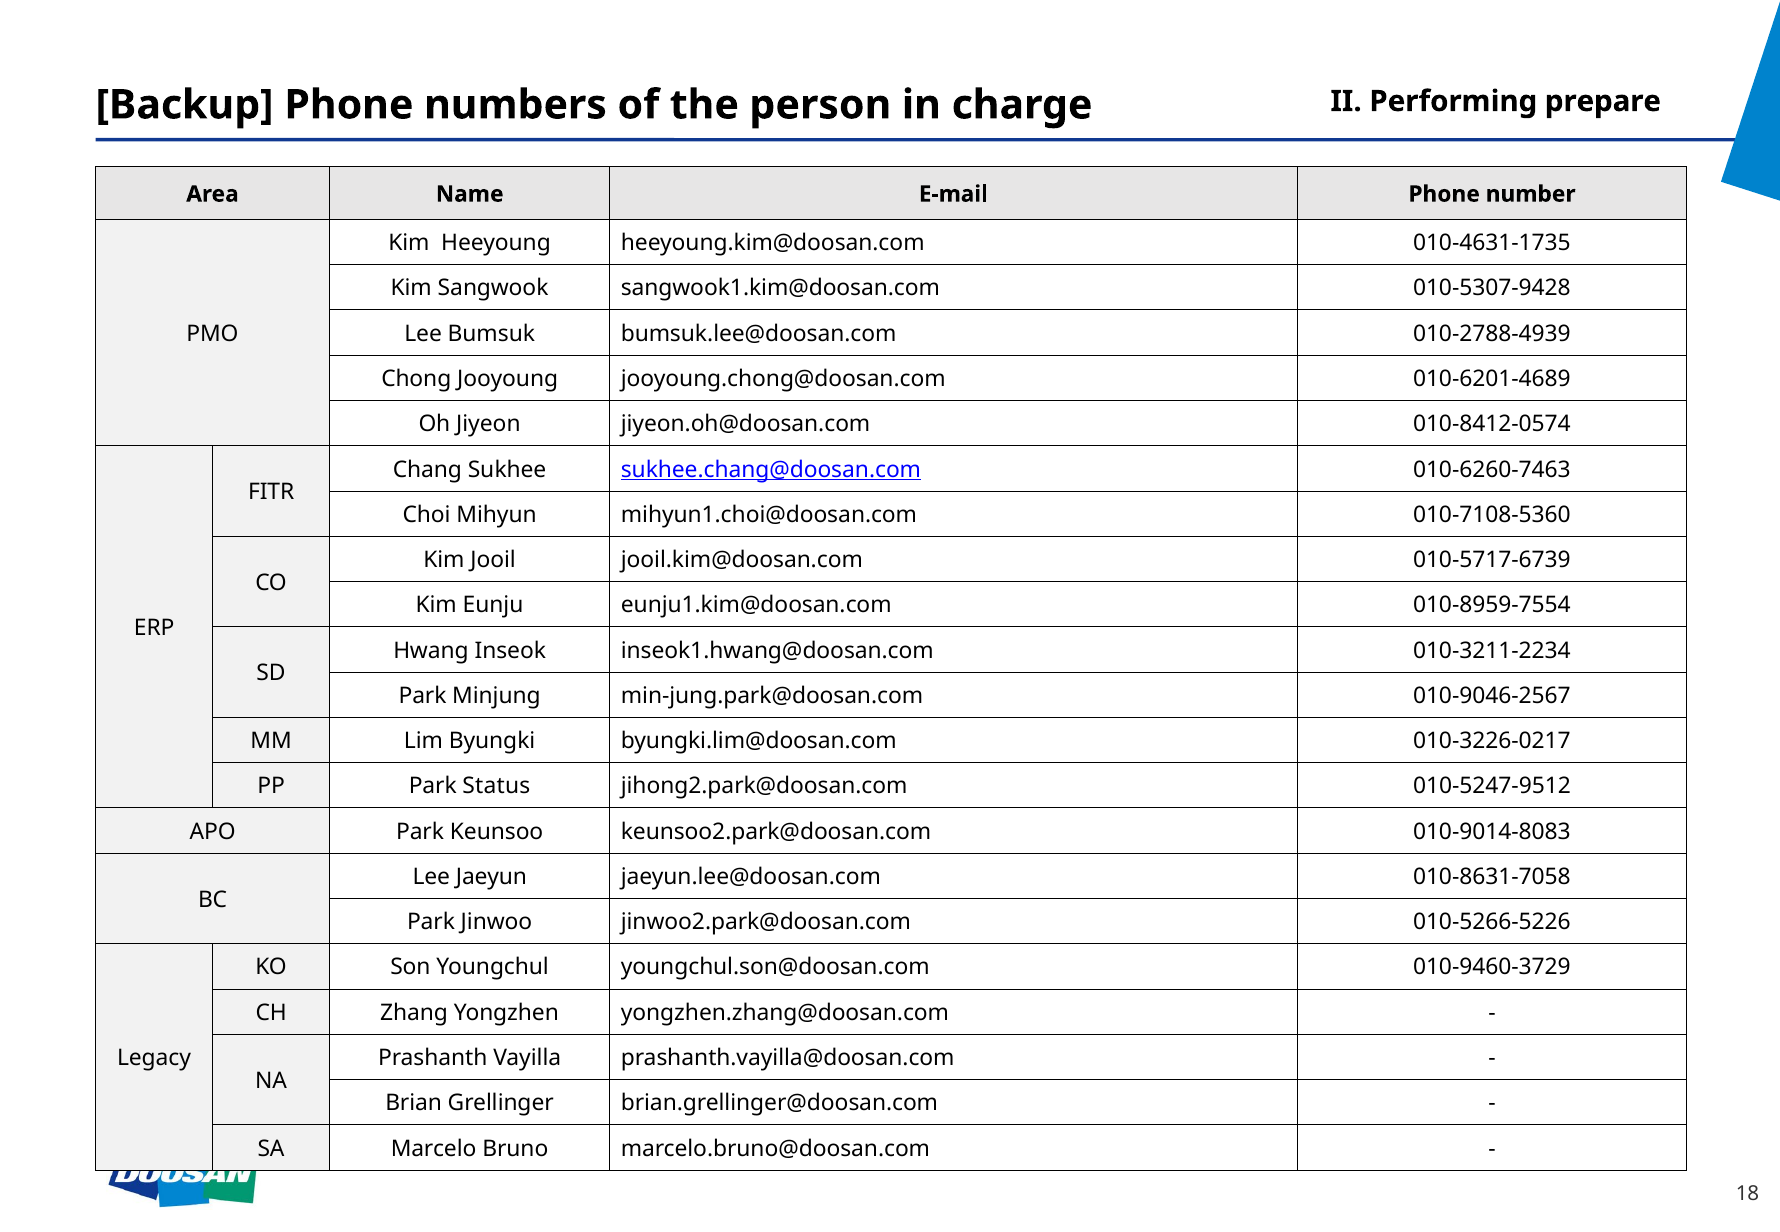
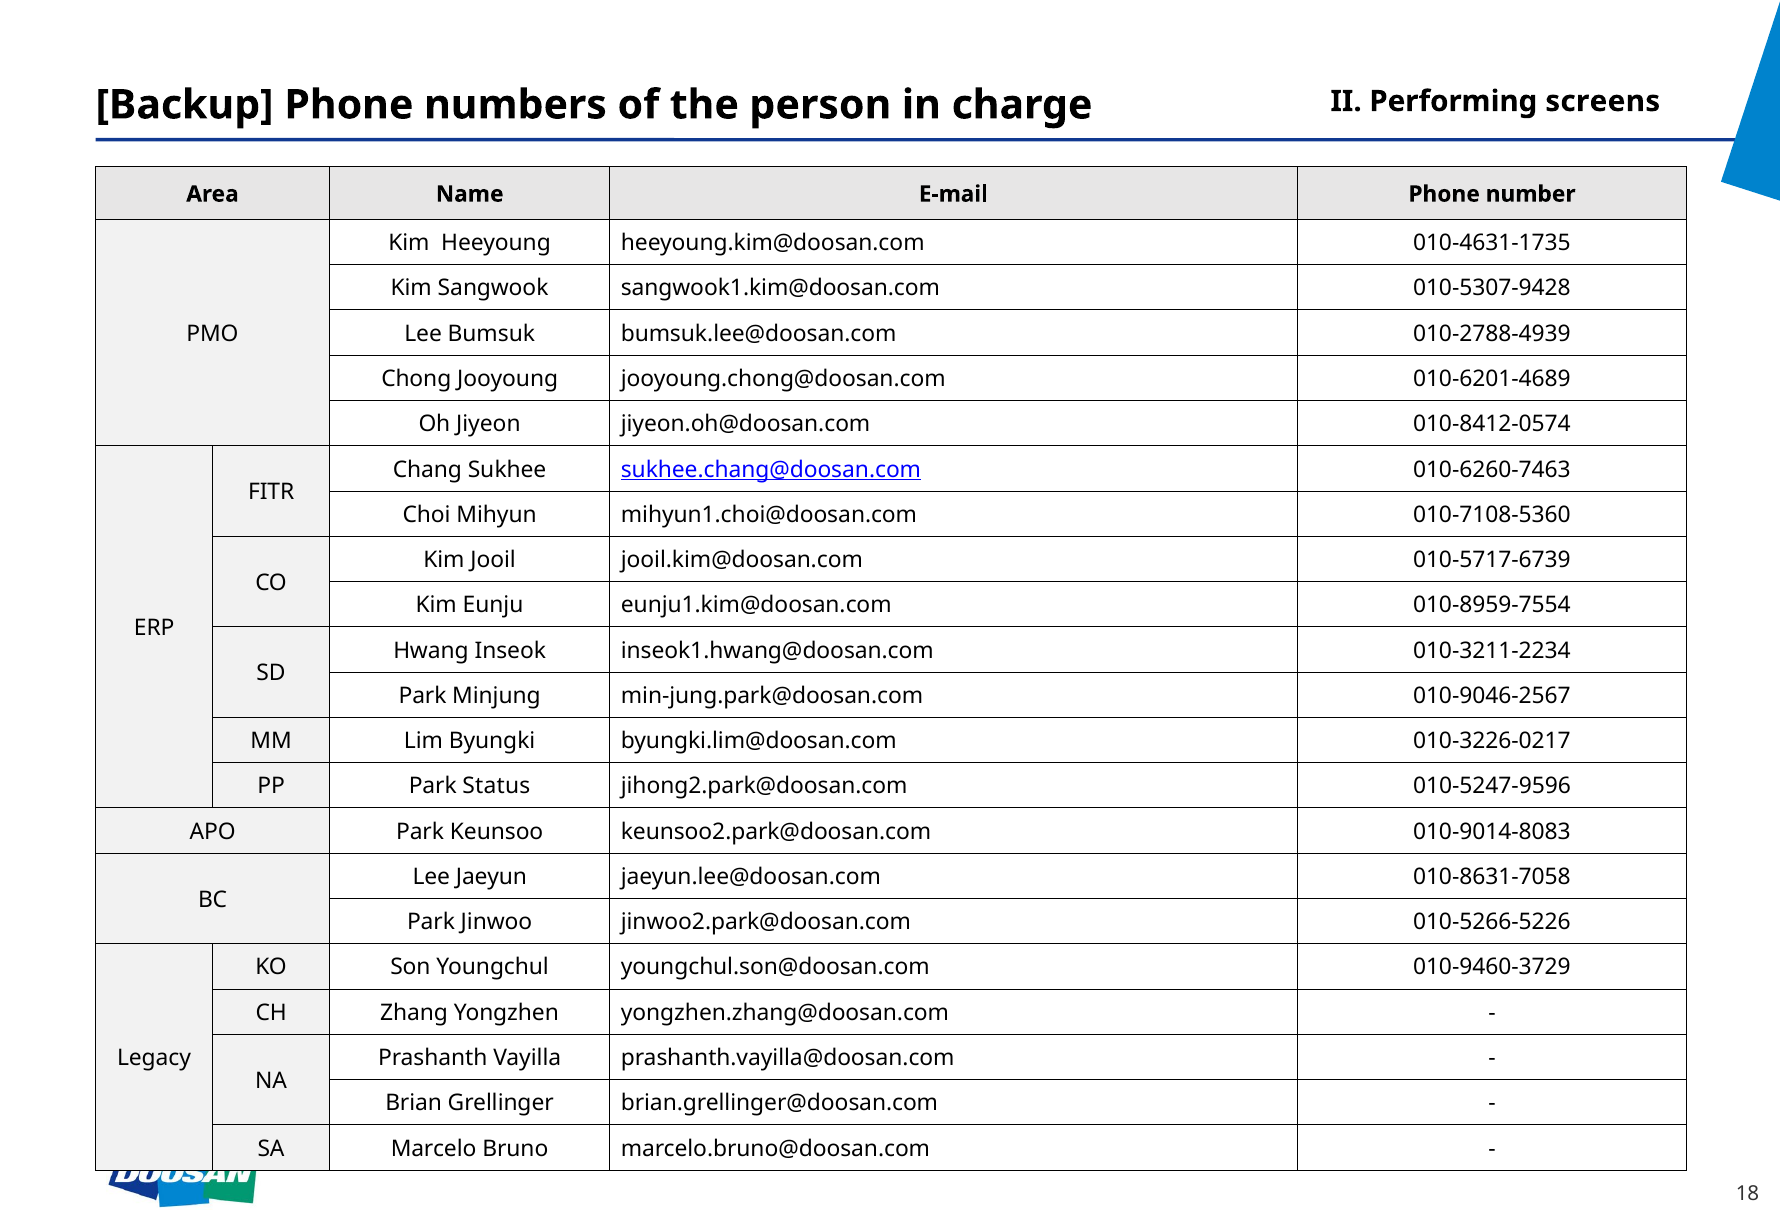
prepare: prepare -> screens (1603, 101)
010-5247-9512: 010-5247-9512 -> 010-5247-9596 (1492, 787)
